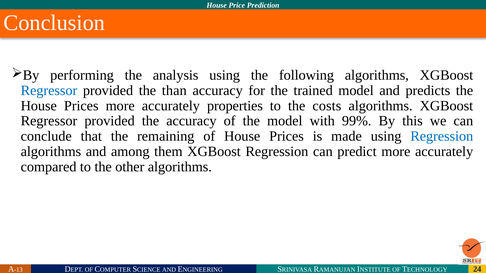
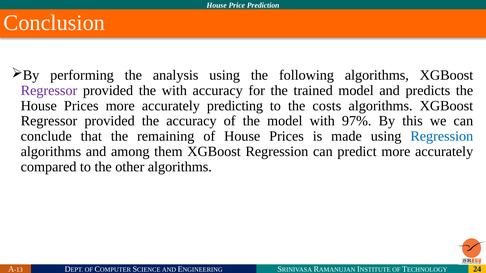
Regressor colour: blue -> purple (49, 91)
the than: than -> with (174, 91)
properties: properties -> predicting (235, 106)
99%: 99% -> 97% (357, 121)
